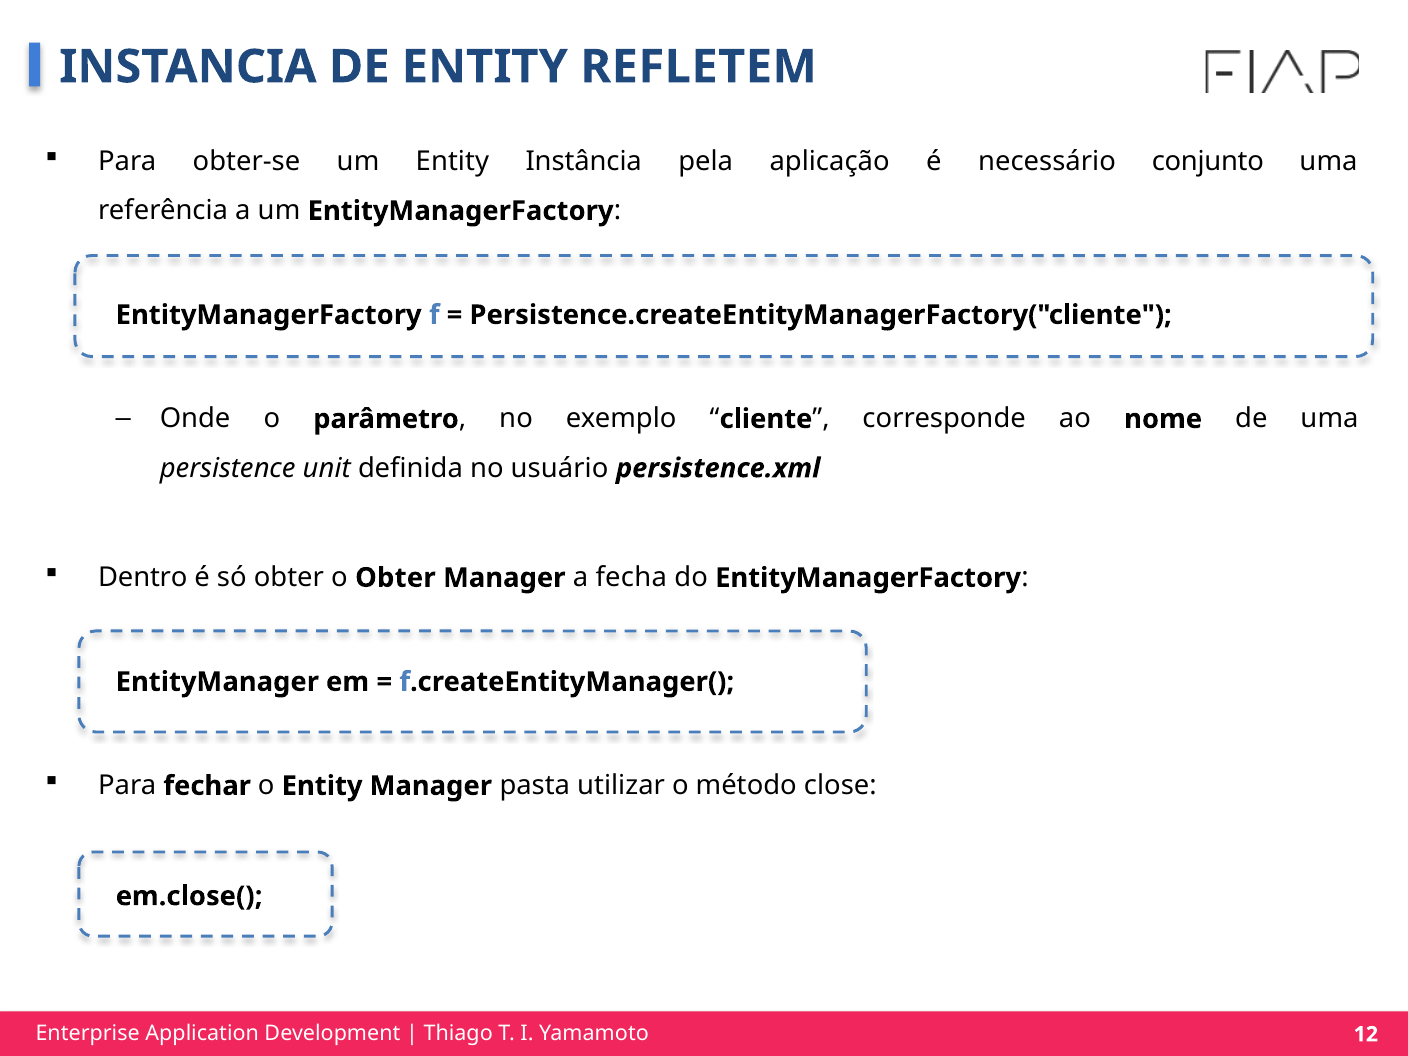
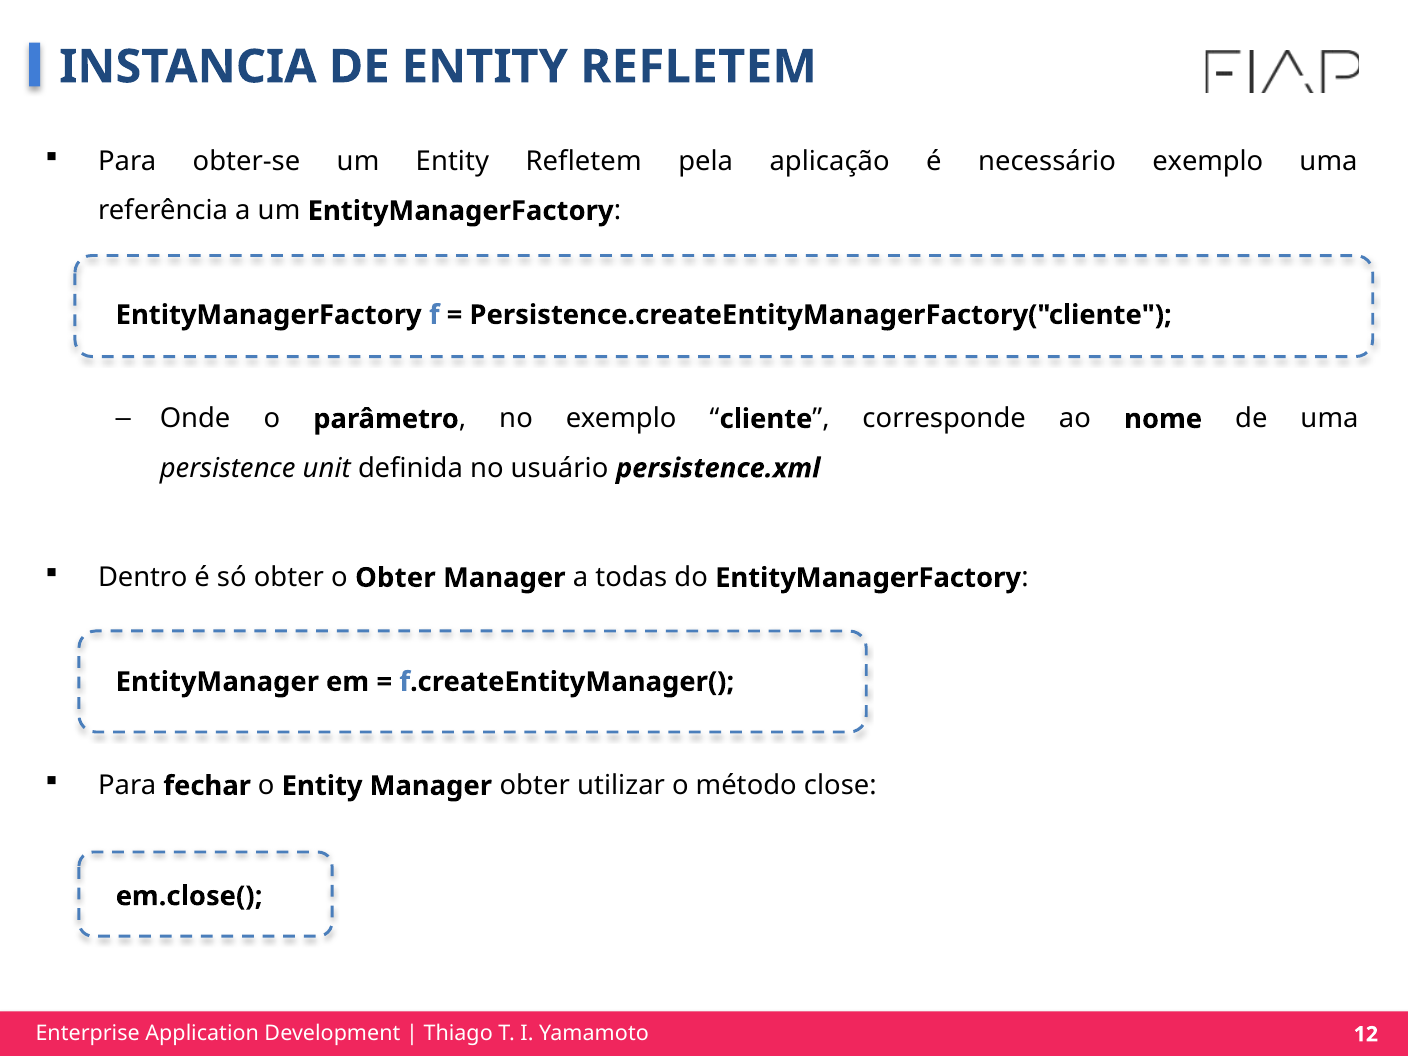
um Entity Instância: Instância -> Refletem (584, 162)
necessário conjunto: conjunto -> exemplo (1208, 162)
fecha: fecha -> todas (631, 578)
Manager pasta: pasta -> obter (535, 786)
